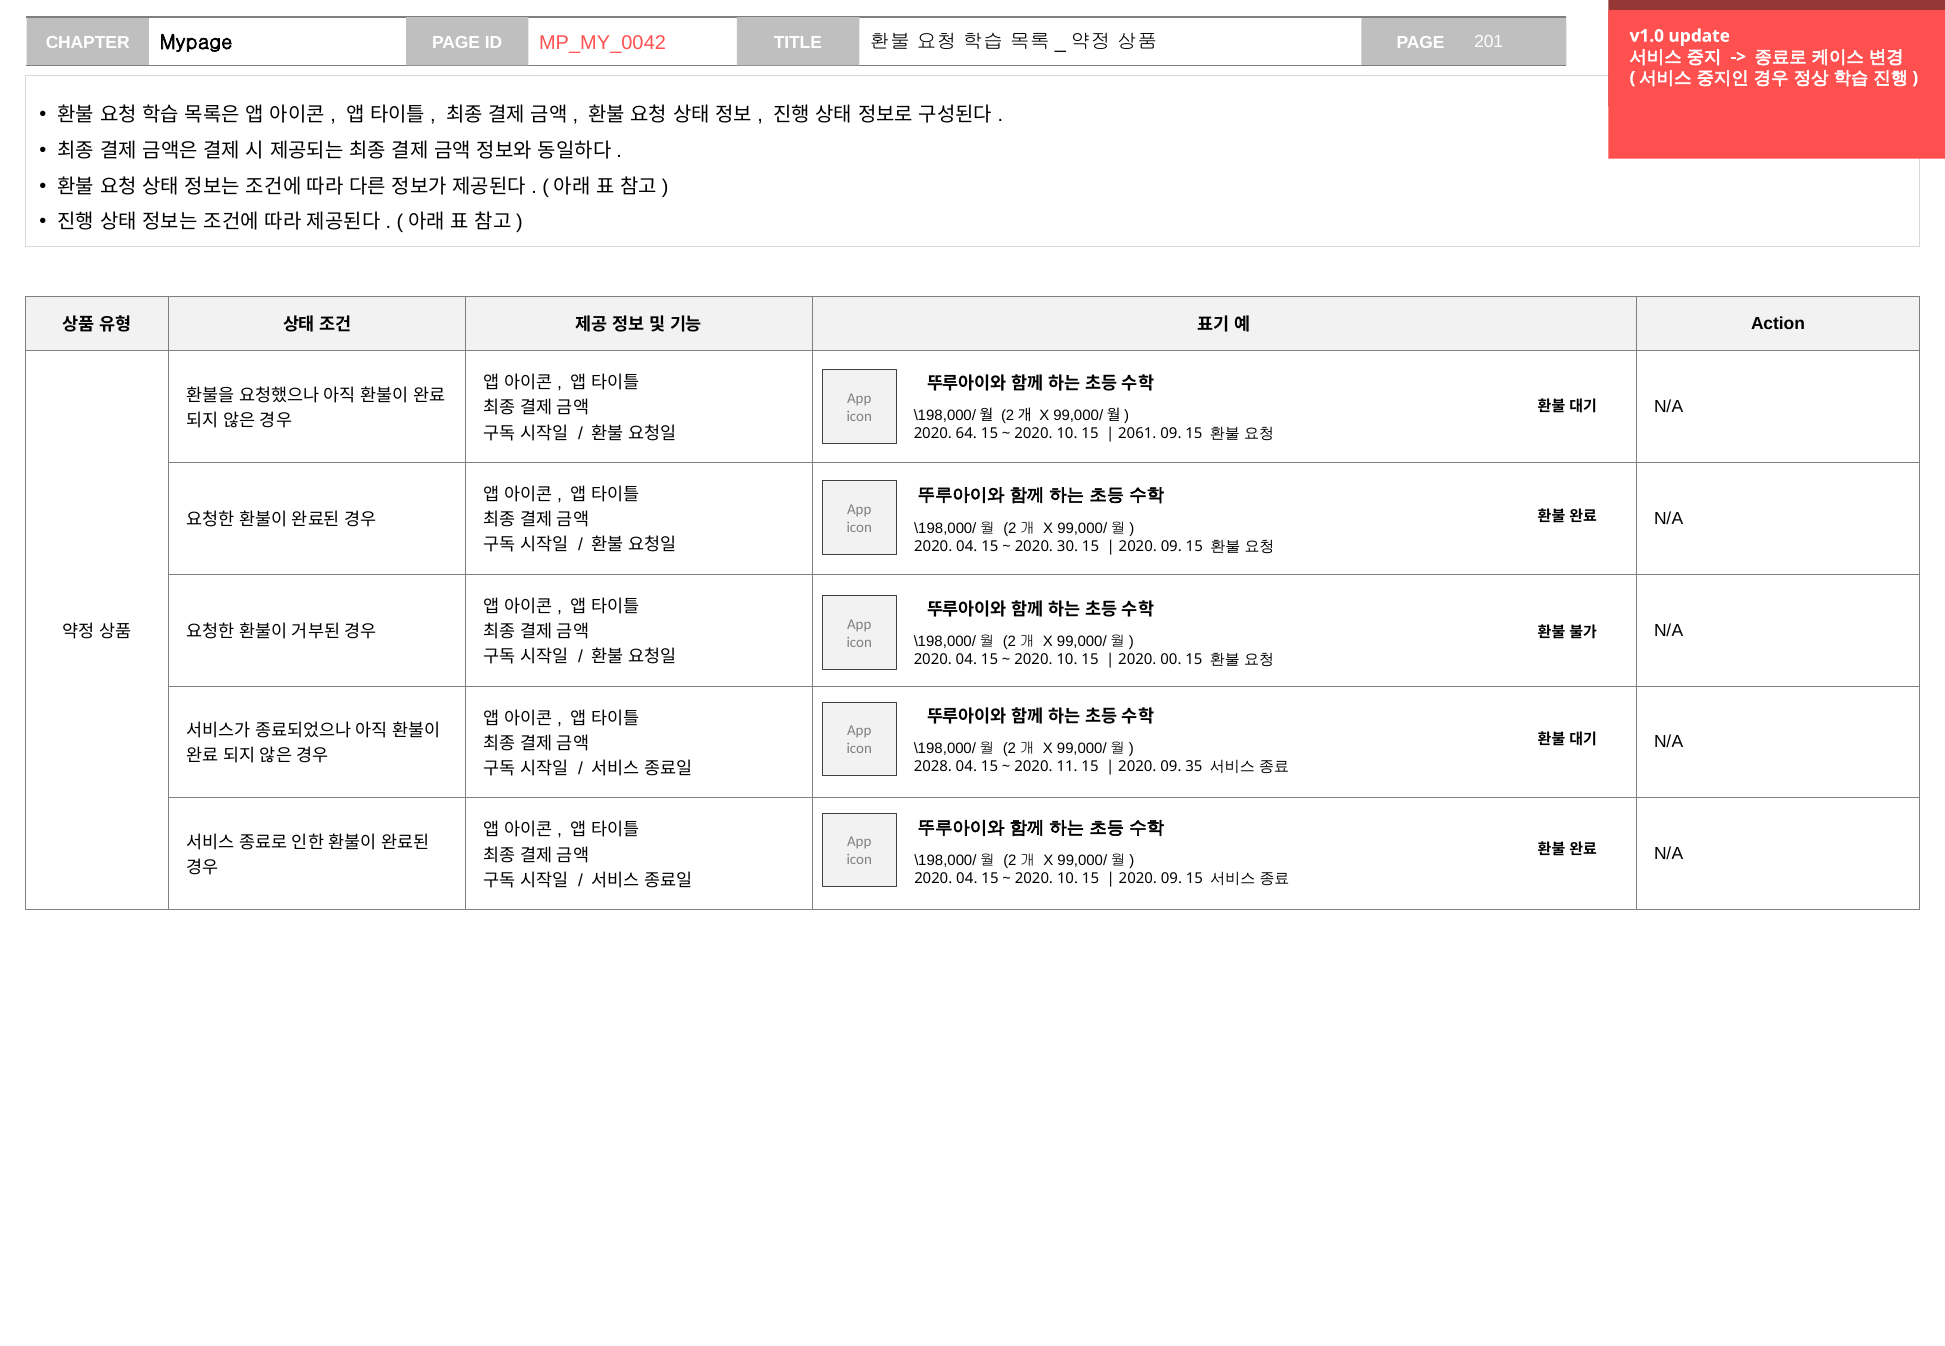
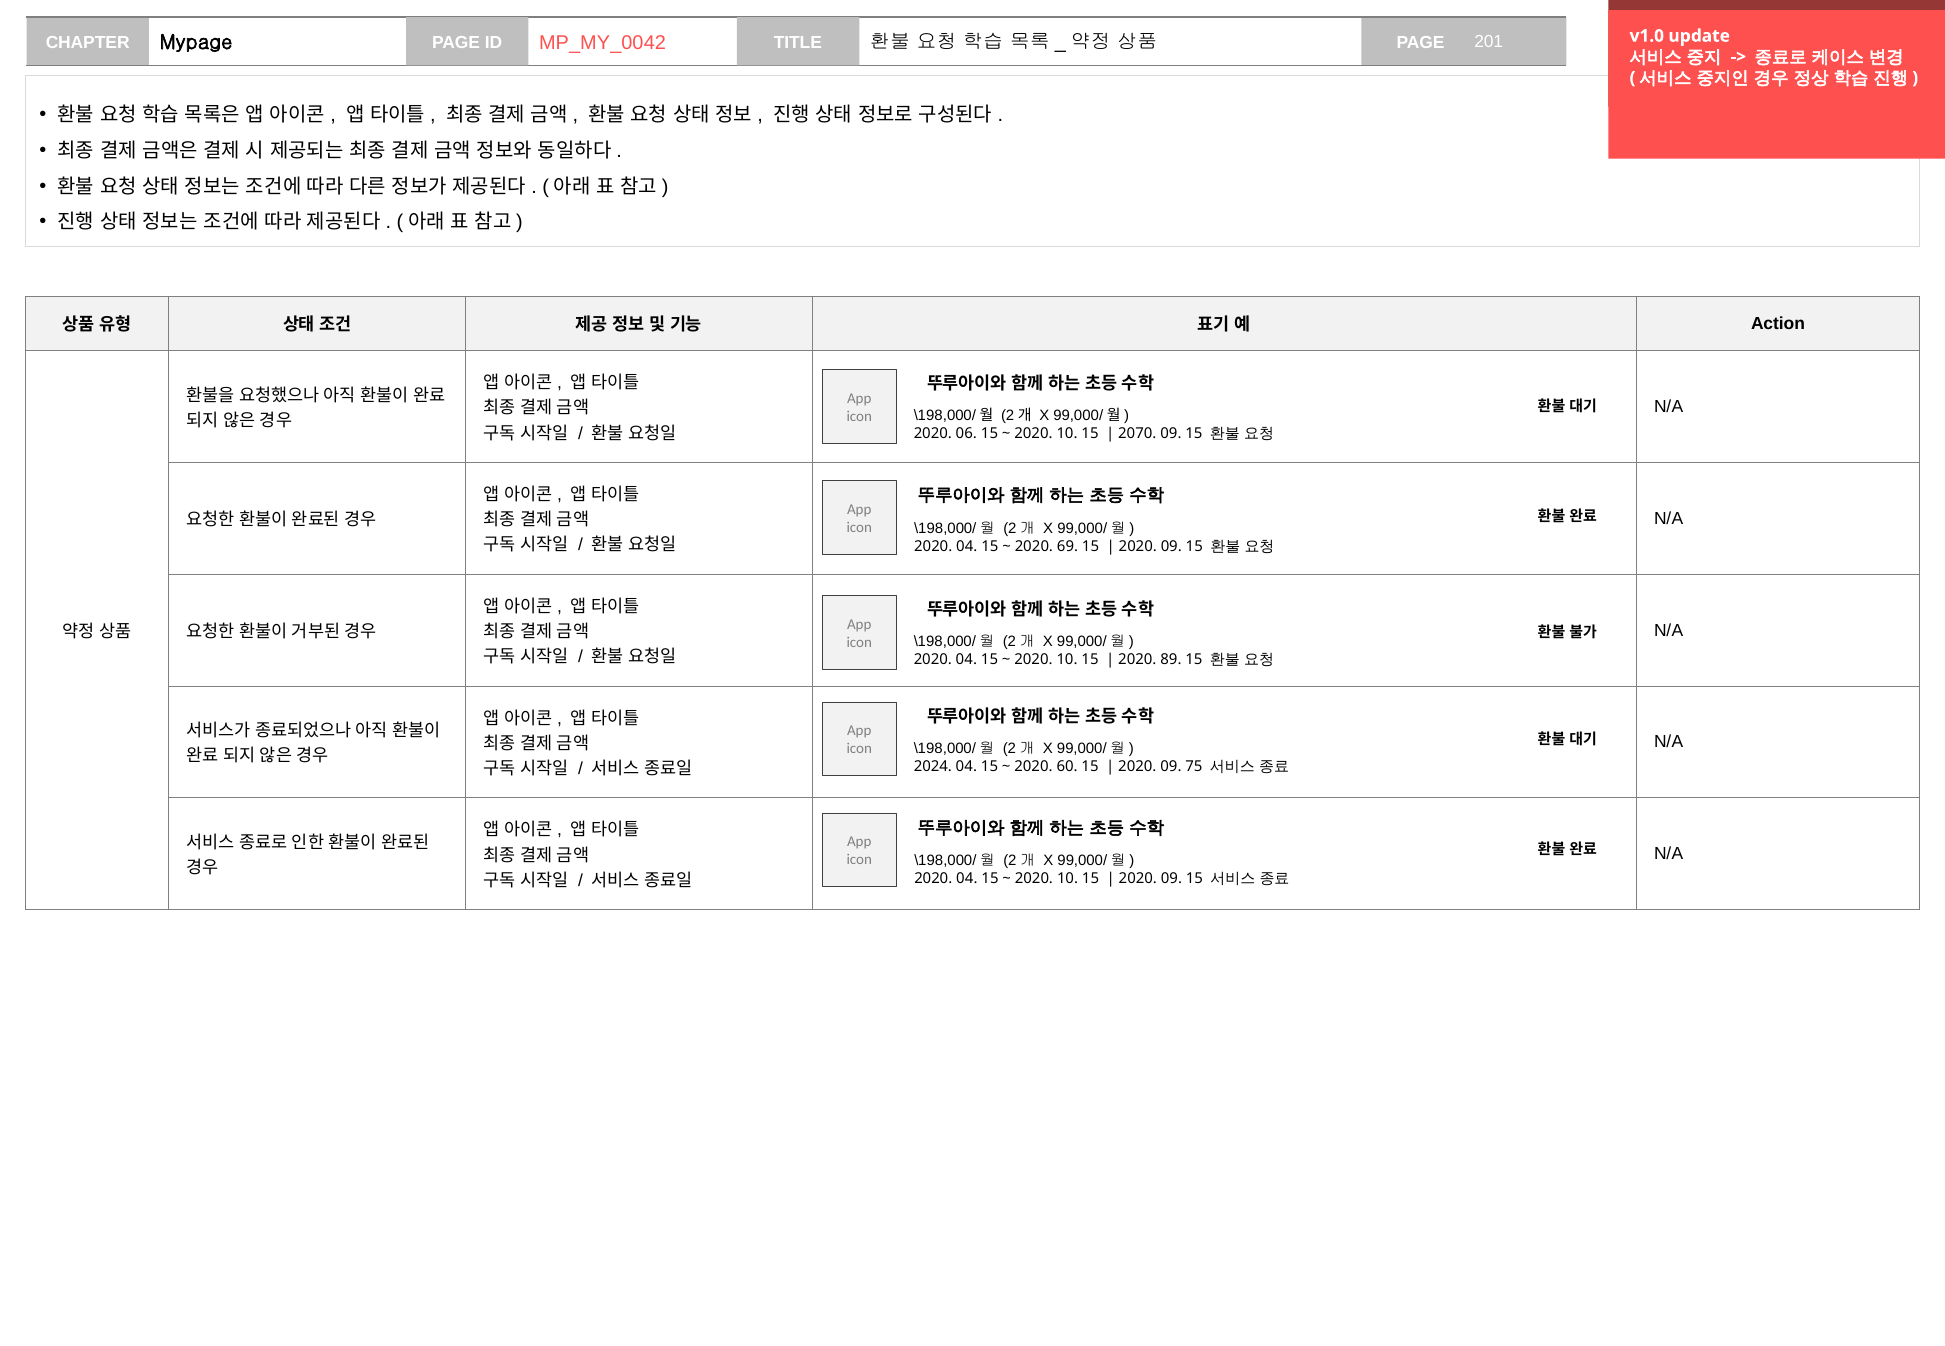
64: 64 -> 06 (966, 434)
2061: 2061 -> 2070 (1137, 434)
30: 30 -> 69 (1068, 546)
00: 00 -> 89 (1171, 660)
2028: 2028 -> 2024 (933, 766)
11: 11 -> 60 (1067, 766)
35: 35 -> 75 (1194, 766)
